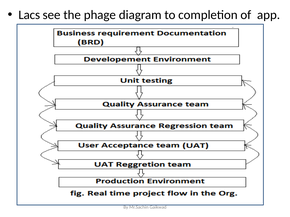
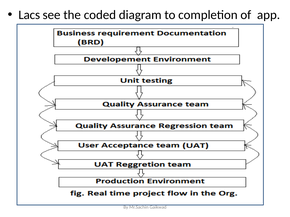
phage: phage -> coded (100, 15)
